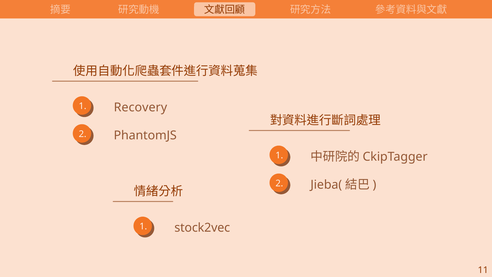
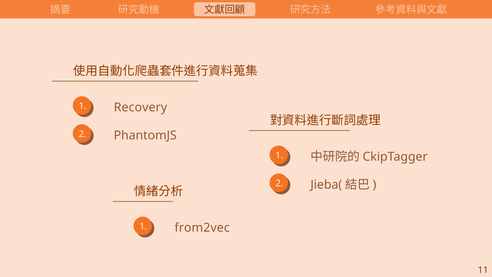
stock2vec: stock2vec -> from2vec (202, 228)
